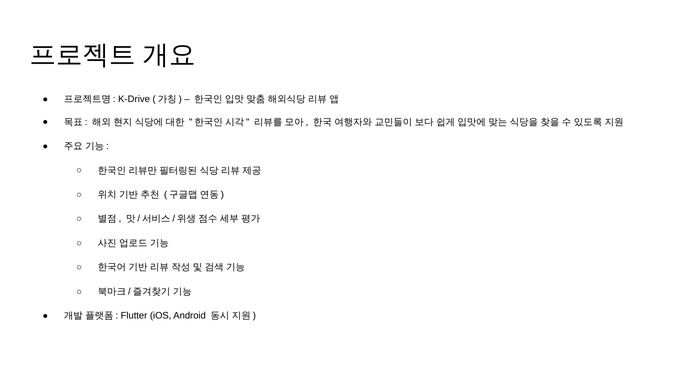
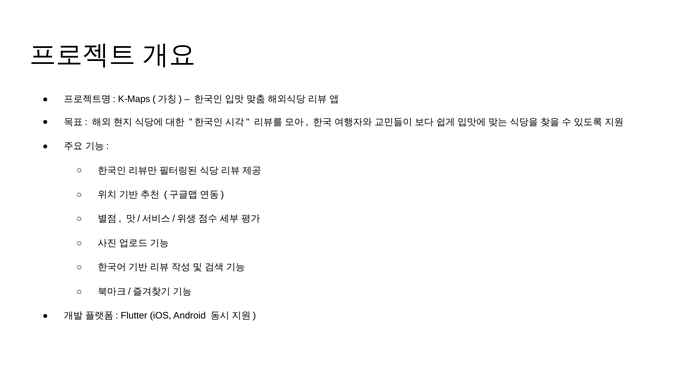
K-Drive: K-Drive -> K-Maps (134, 99)
